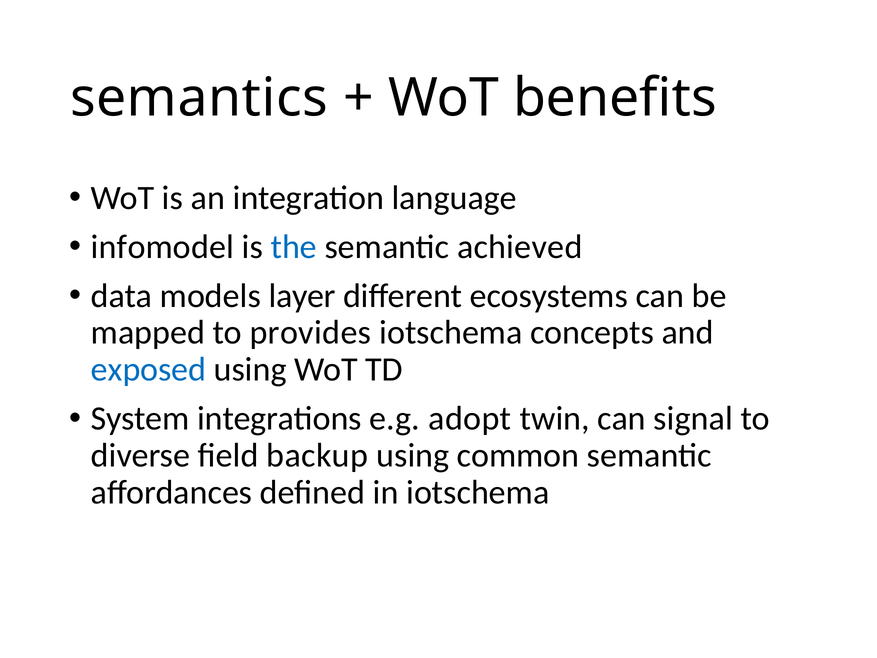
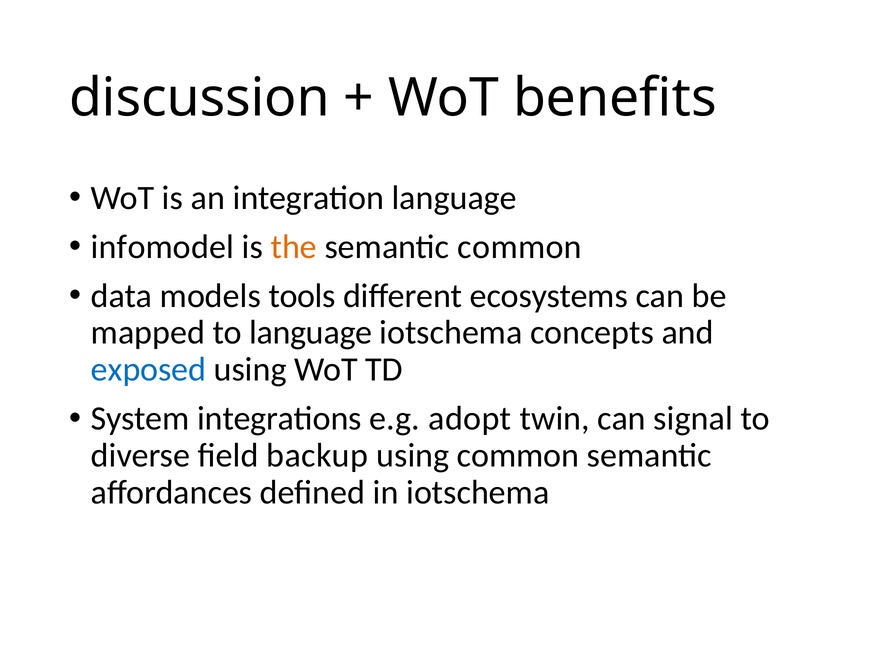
semantics: semantics -> discussion (199, 98)
the colour: blue -> orange (294, 247)
semantic achieved: achieved -> common (520, 247)
layer: layer -> tools (302, 296)
to provides: provides -> language (311, 333)
